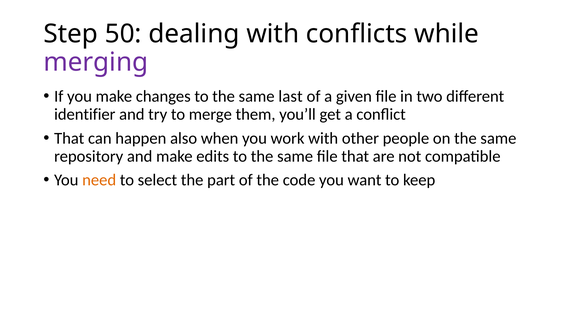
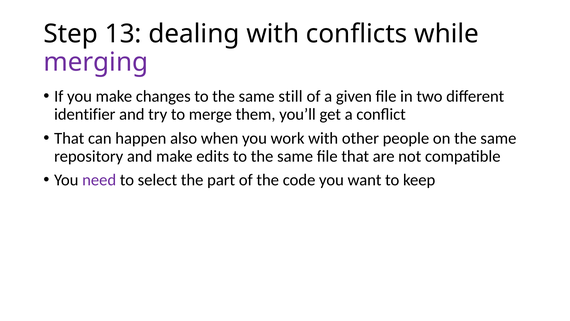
50: 50 -> 13 (123, 34)
last: last -> still (291, 96)
need colour: orange -> purple (99, 180)
